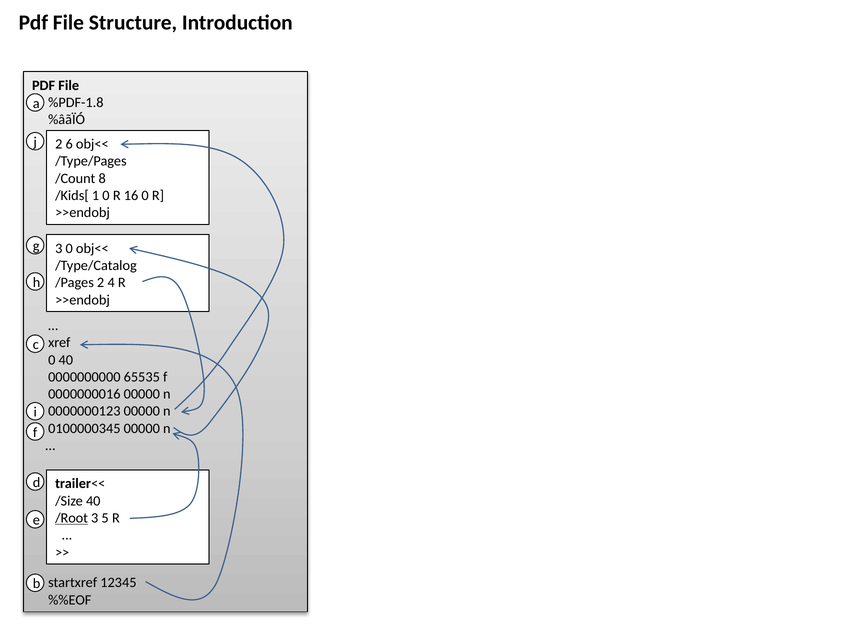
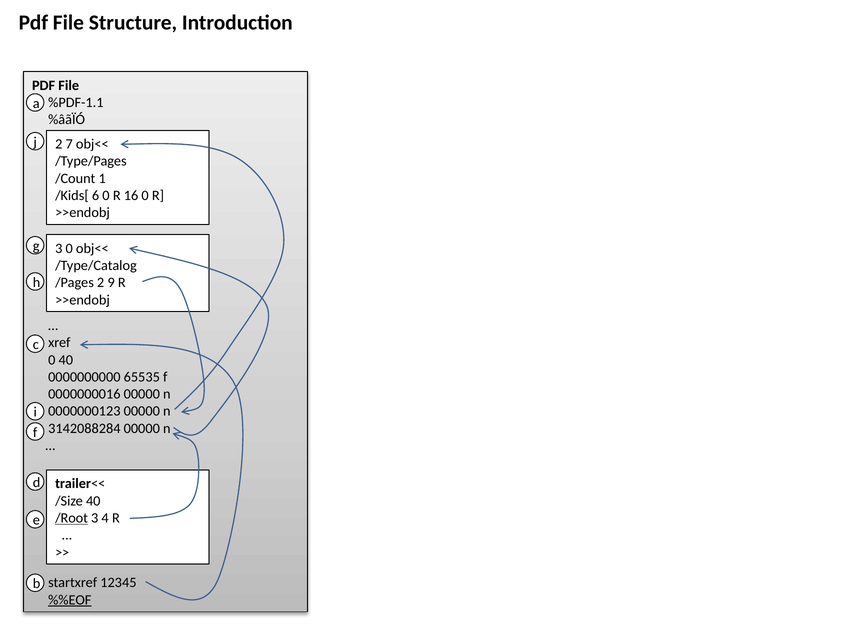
%PDF-1.8: %PDF-1.8 -> %PDF-1.1 (76, 103)
6: 6 -> 7 (69, 144)
8: 8 -> 1 (102, 179)
1: 1 -> 6 (96, 196)
4: 4 -> 9 (111, 283)
0100000345: 0100000345 -> 3142088284 (84, 429)
5: 5 -> 4 (105, 518)
%%EOF underline: none -> present (70, 600)
